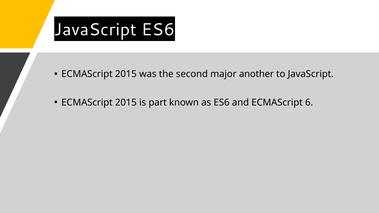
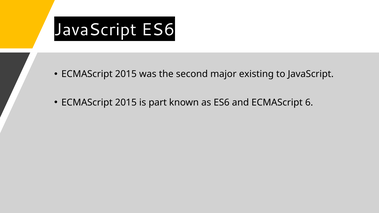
another: another -> existing (256, 74)
